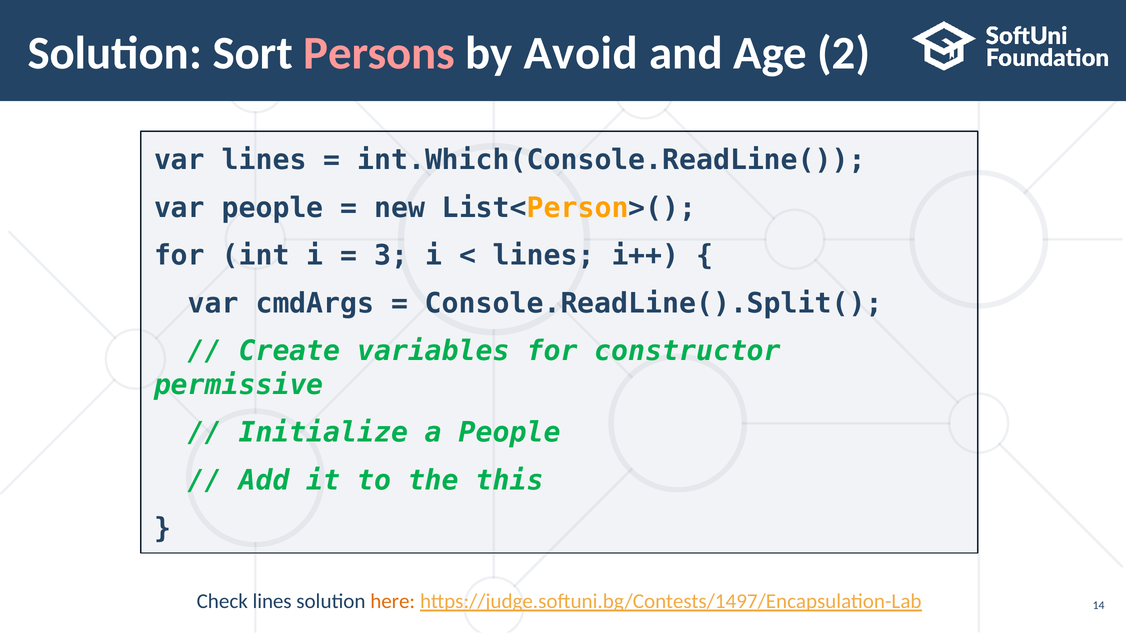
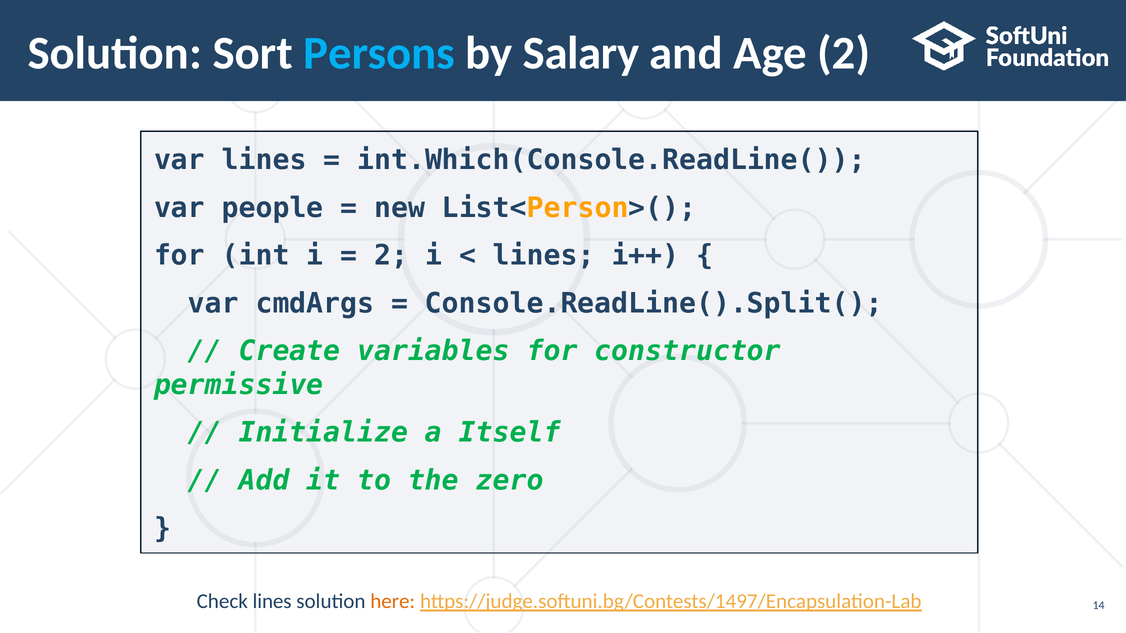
Persons colour: pink -> light blue (379, 53)
Avoid: Avoid -> Salary (581, 53)
3: 3 -> 2 (391, 256)
a People: People -> Itself (510, 433)
this: this -> zero (510, 481)
